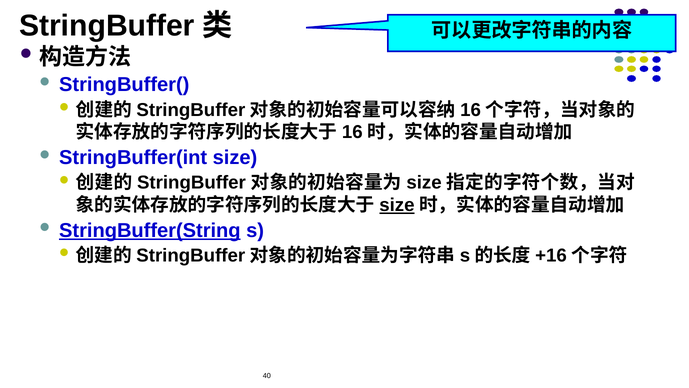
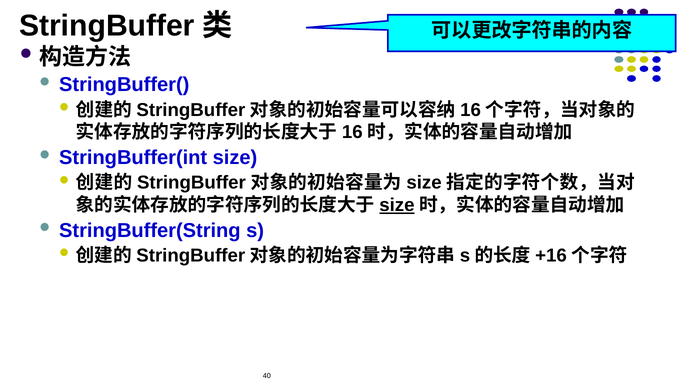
StringBuffer(String underline: present -> none (150, 230)
